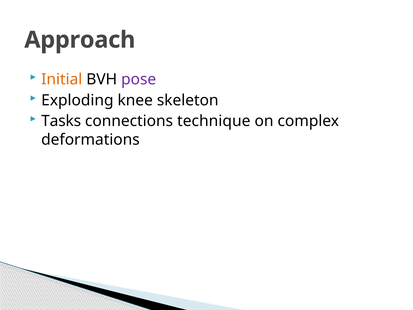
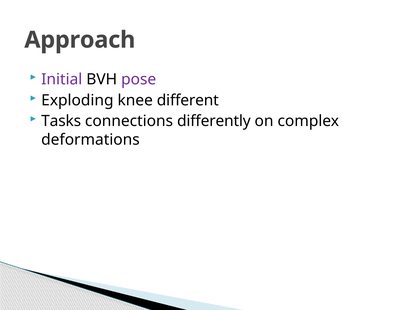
Initial colour: orange -> purple (62, 79)
skeleton: skeleton -> different (188, 100)
technique: technique -> differently (214, 121)
